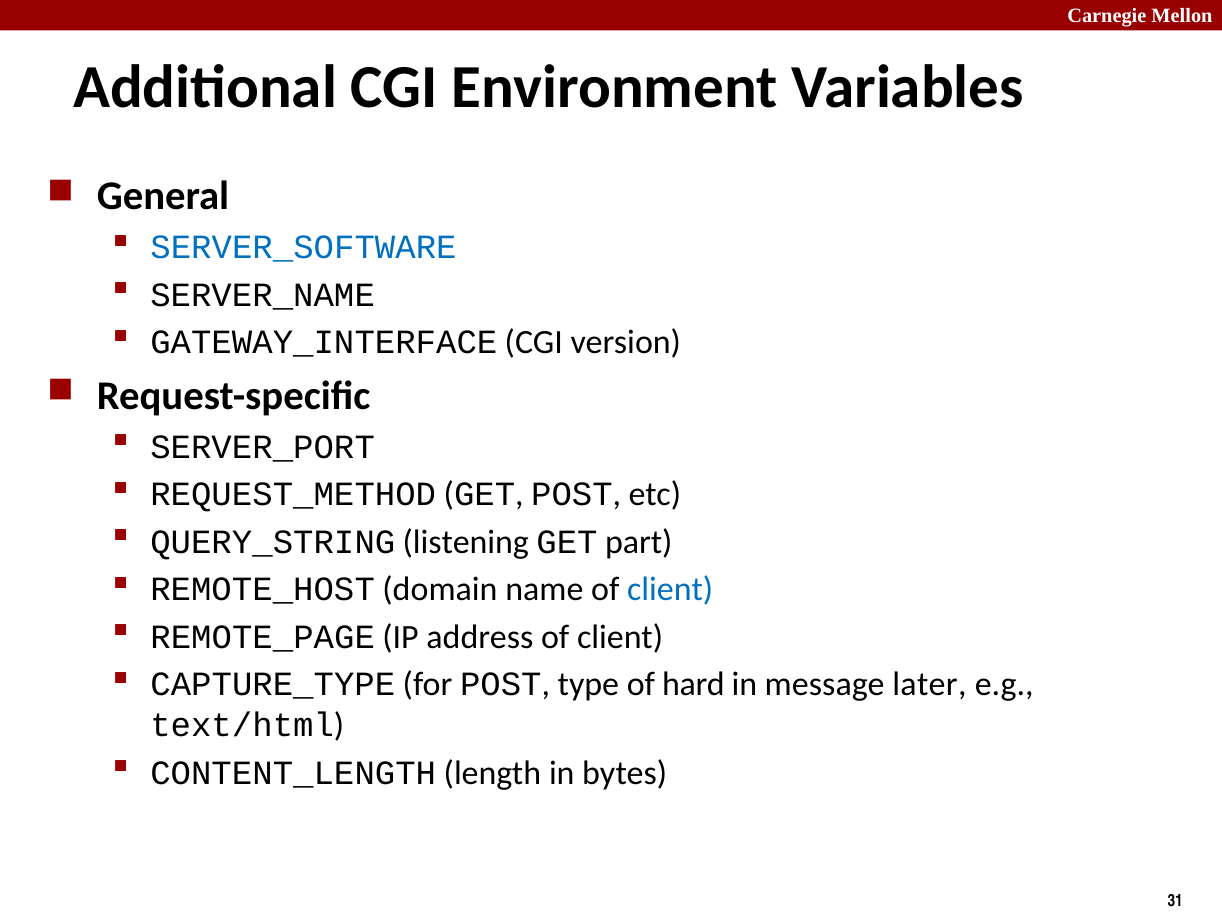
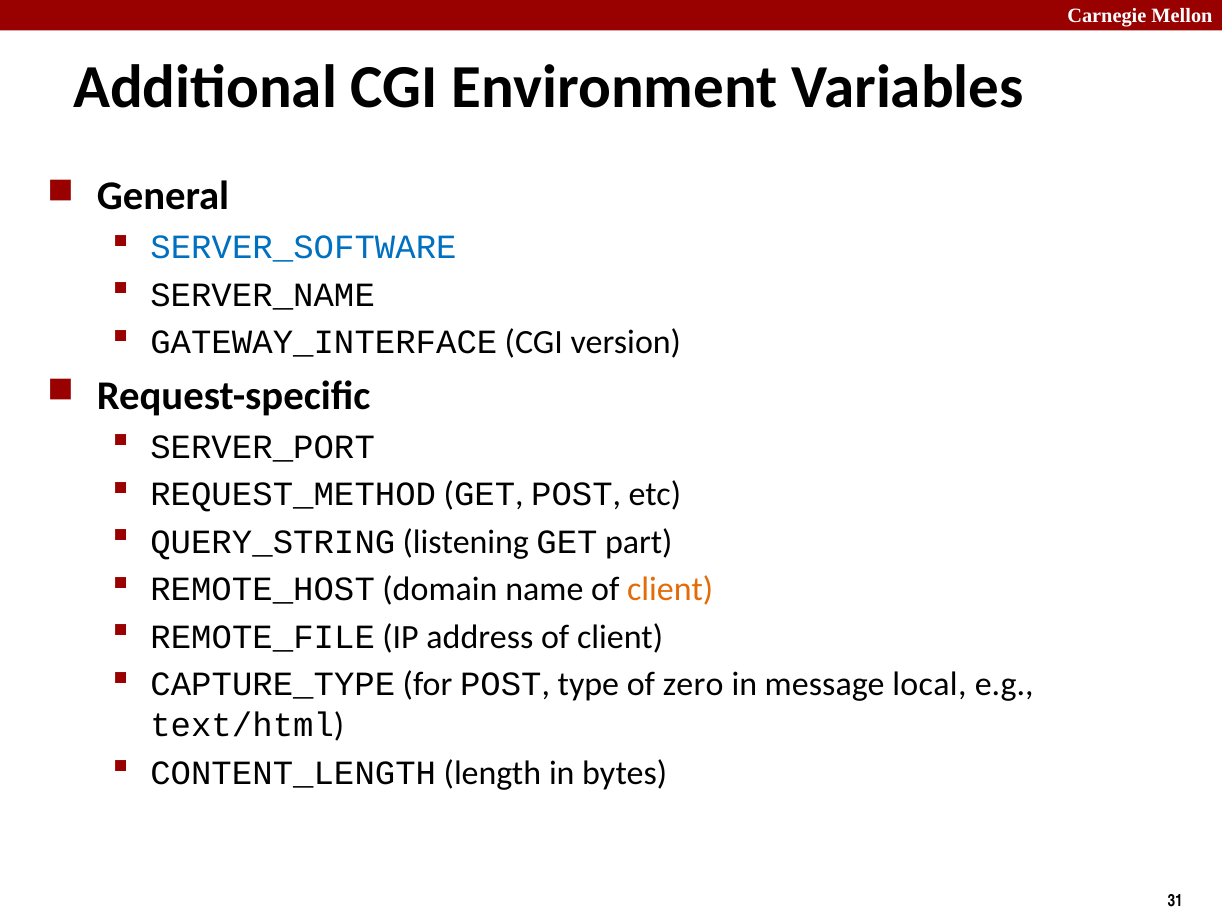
client colour: blue -> orange (670, 590)
REMOTE_PAGE: REMOTE_PAGE -> REMOTE_FILE (263, 637)
hard: hard -> zero (693, 685)
later: later -> local (929, 685)
